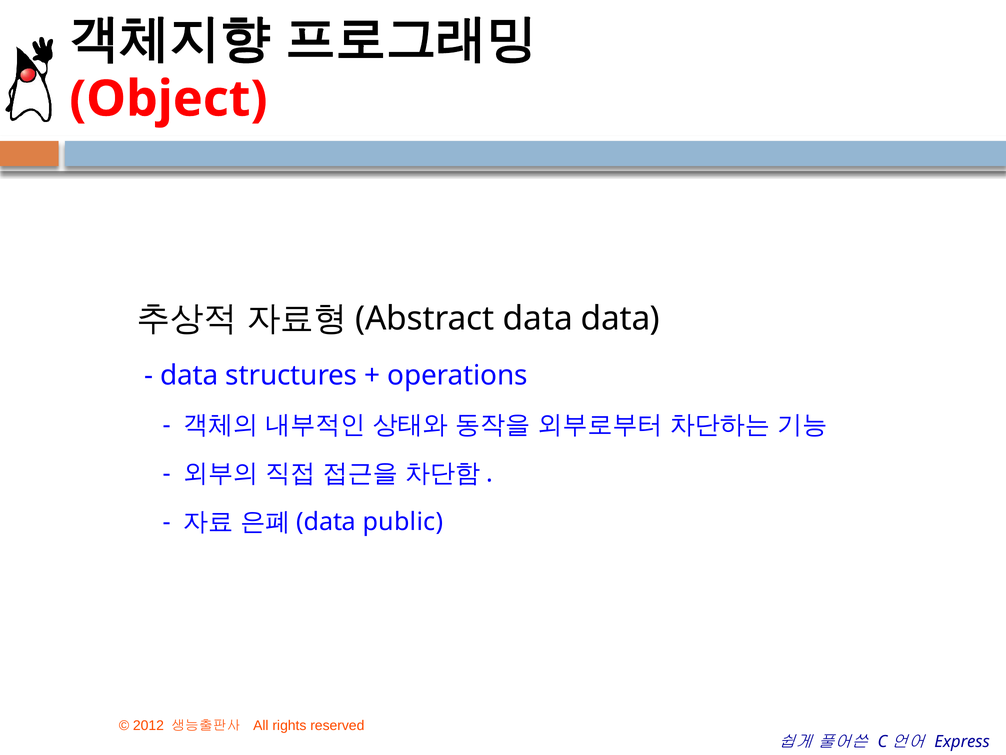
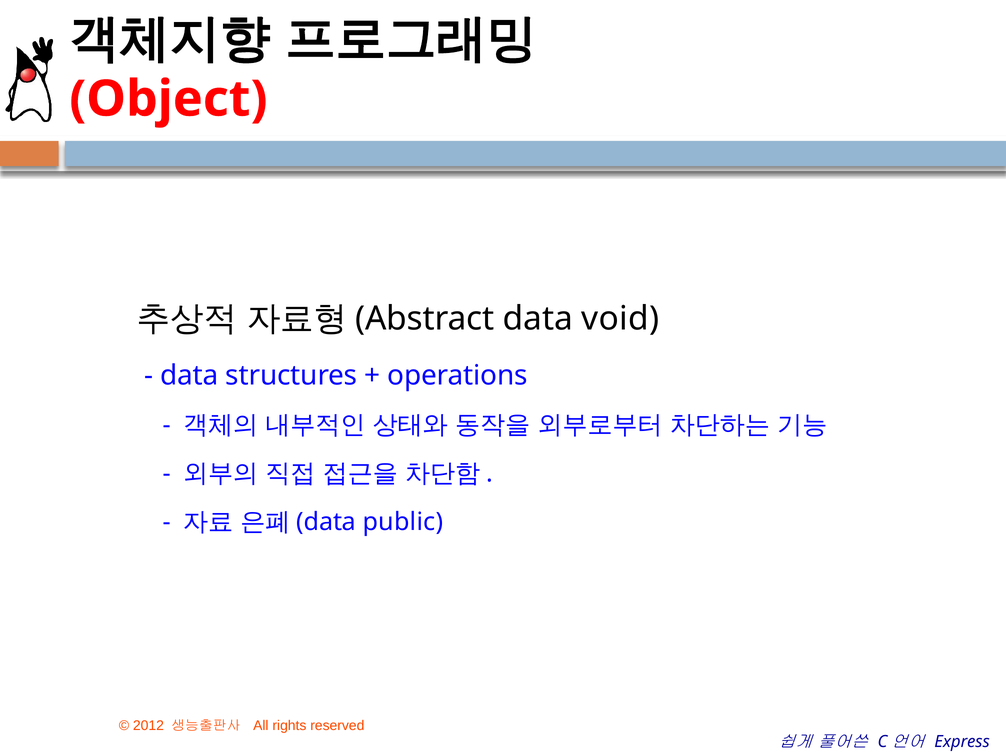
data data: data -> void (620, 318)
